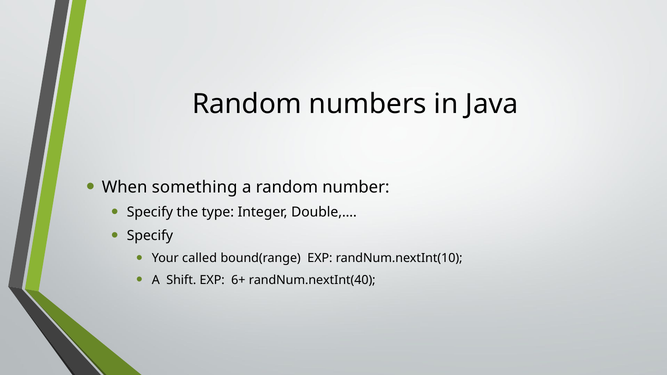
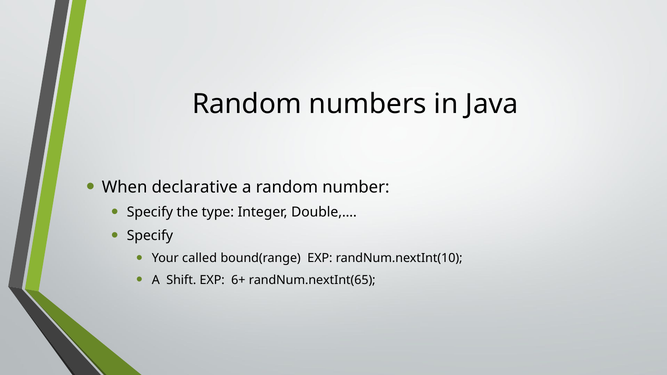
something: something -> declarative (195, 187)
randNum.nextInt(40: randNum.nextInt(40 -> randNum.nextInt(65 (312, 280)
